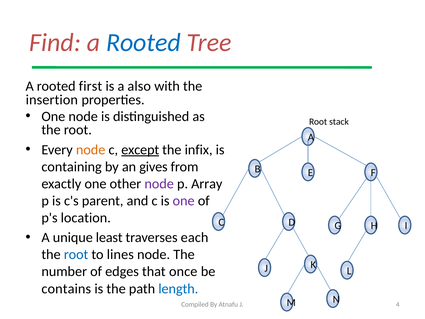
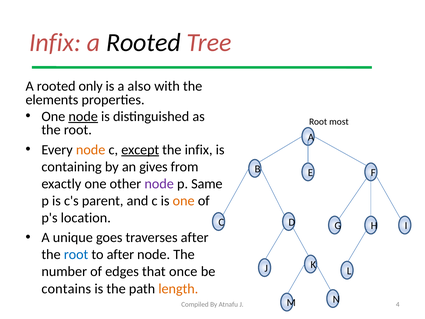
Find: Find -> Infix (55, 43)
Rooted colour: blue -> black (143, 43)
first: first -> only (91, 86)
insertion: insertion -> elements (52, 100)
node underline: none -> present (83, 116)
stack: stack -> most (339, 122)
Array: Array -> Same (207, 184)
one colour: purple -> orange (184, 201)
least: least -> goes (109, 237)
traverses each: each -> after (195, 237)
to lines: lines -> after (120, 254)
length colour: blue -> orange (178, 288)
